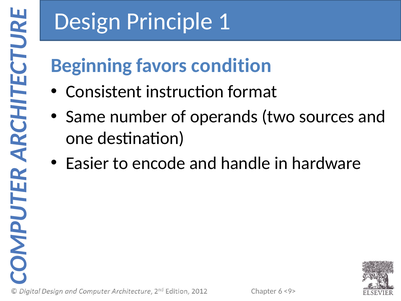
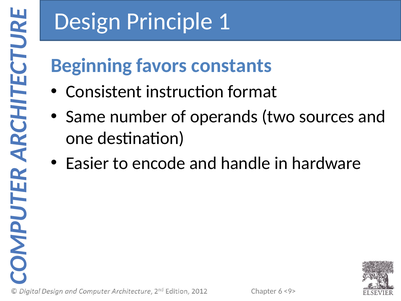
condition: condition -> constants (232, 66)
